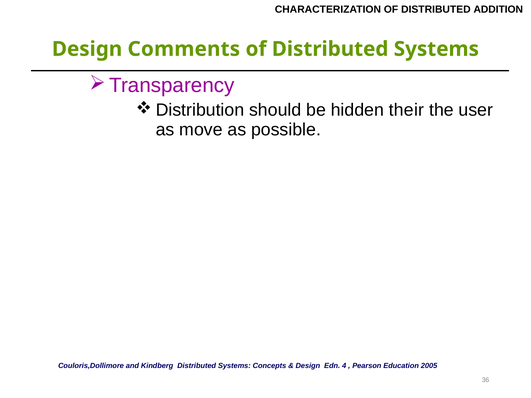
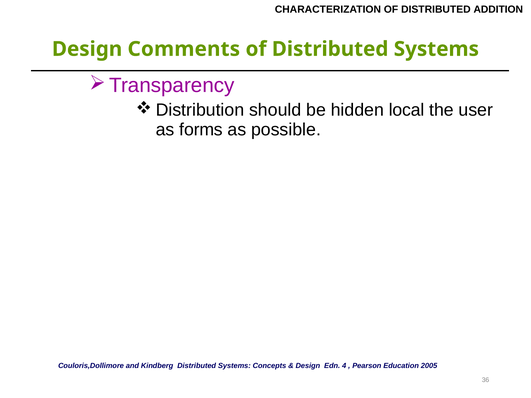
their: their -> local (407, 110)
move: move -> forms (201, 130)
